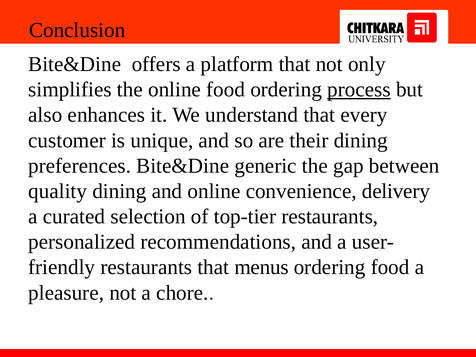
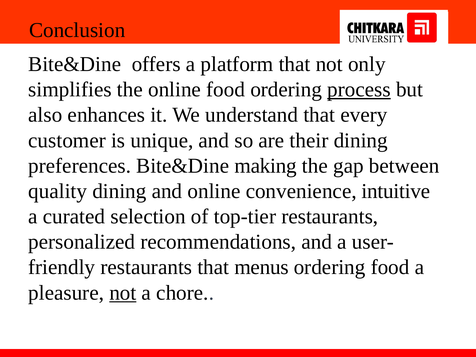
generic: generic -> making (266, 166)
delivery: delivery -> intuitive (396, 191)
not underline: none -> present (123, 293)
